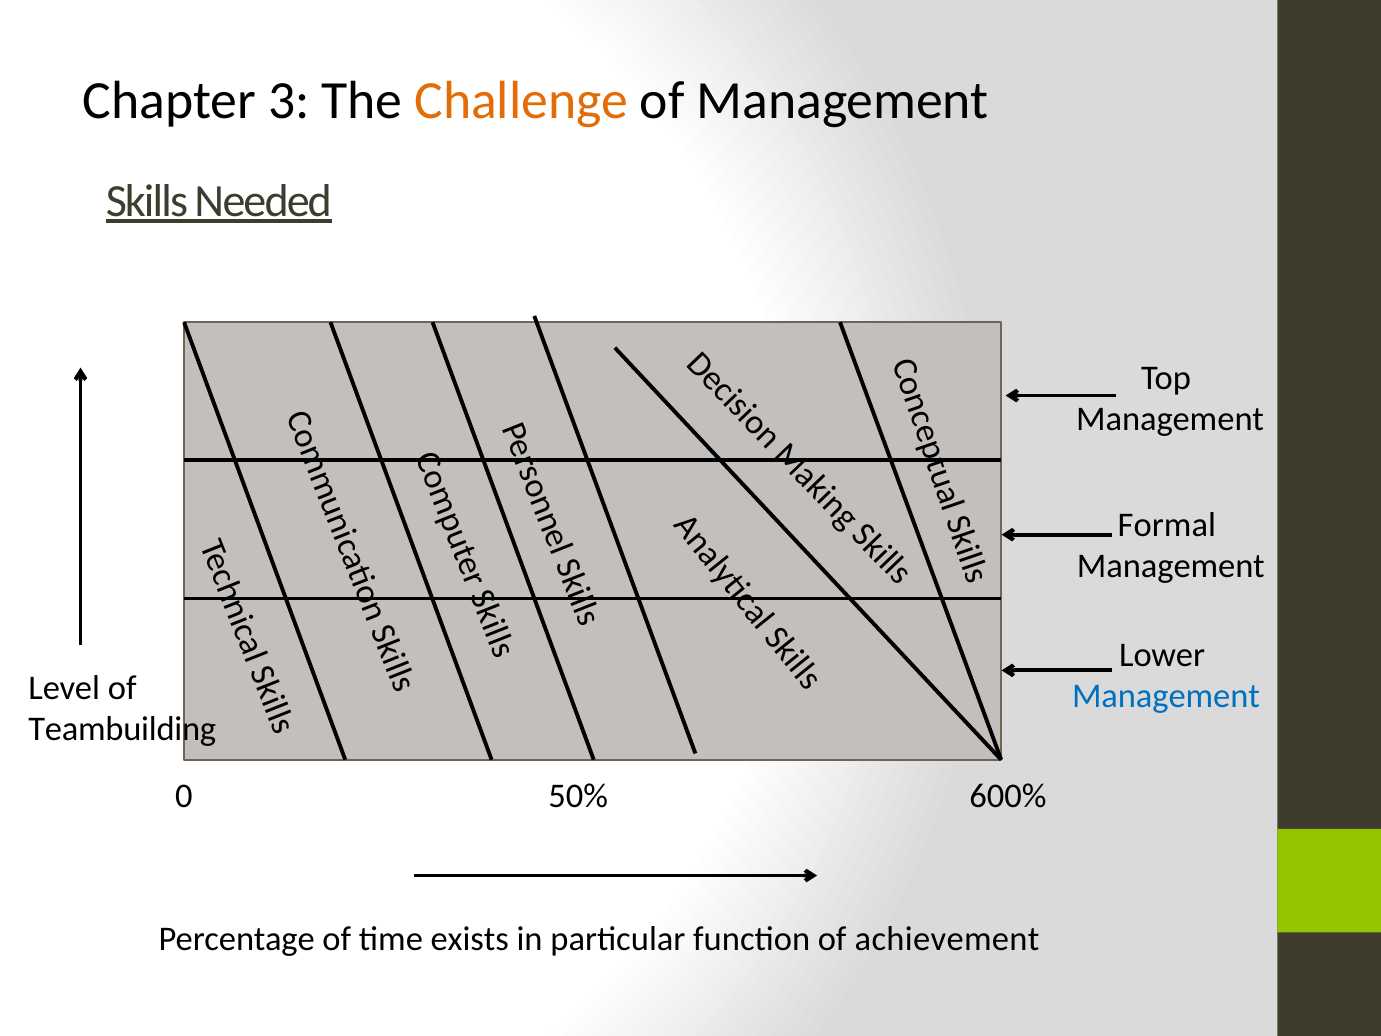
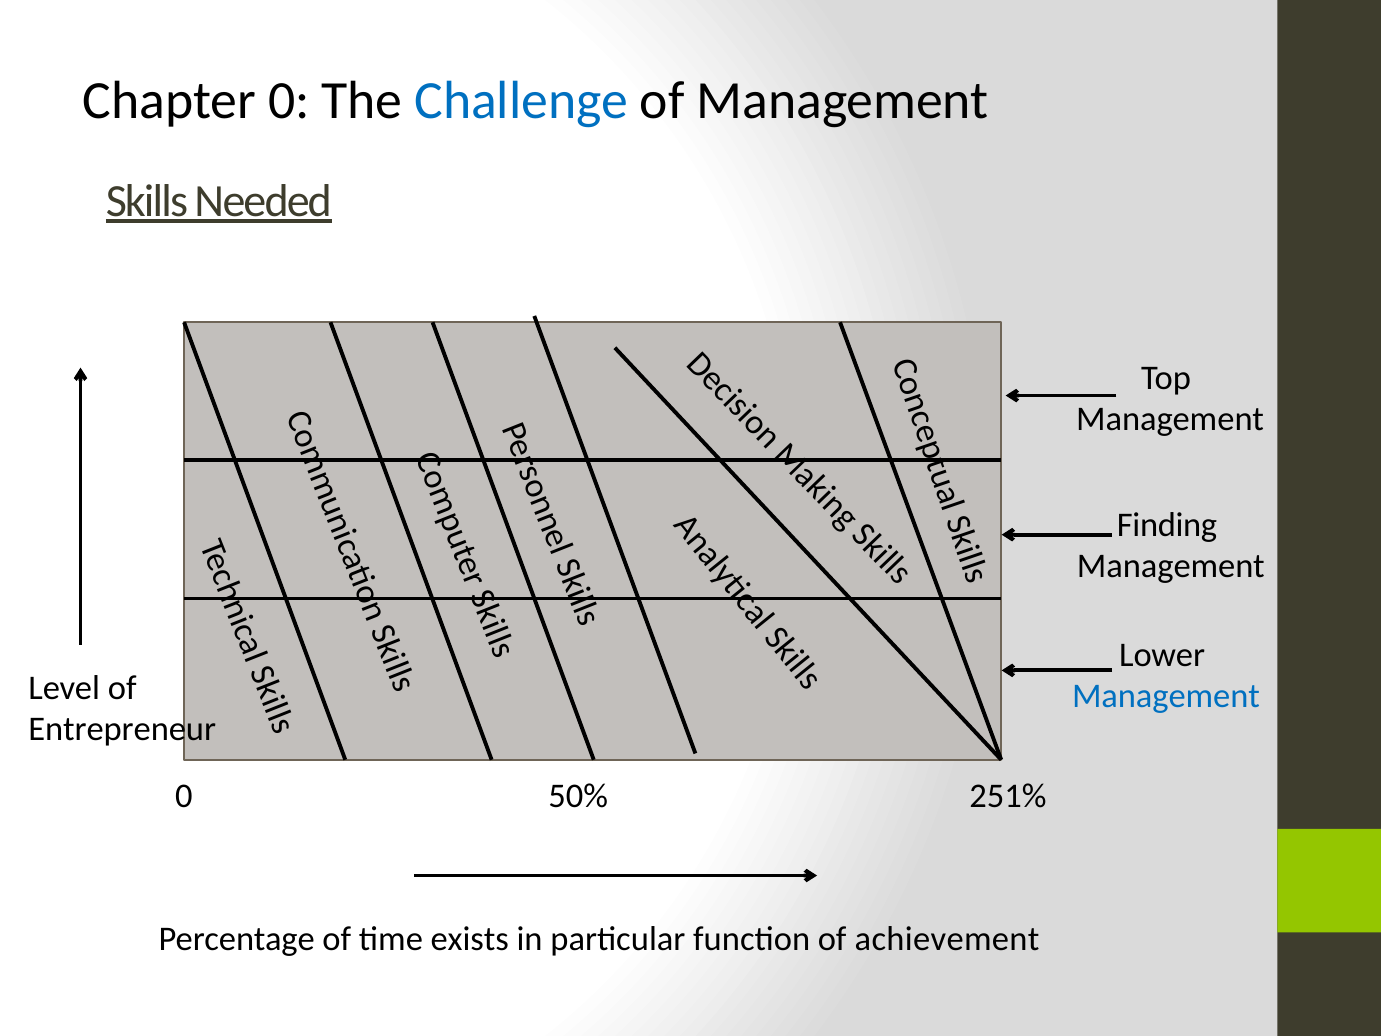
Chapter 3: 3 -> 0 (289, 100)
Challenge colour: orange -> blue (521, 100)
Formal: Formal -> Finding (1167, 525)
Teambuilding: Teambuilding -> Entrepreneur (122, 729)
600%: 600% -> 251% (1008, 796)
